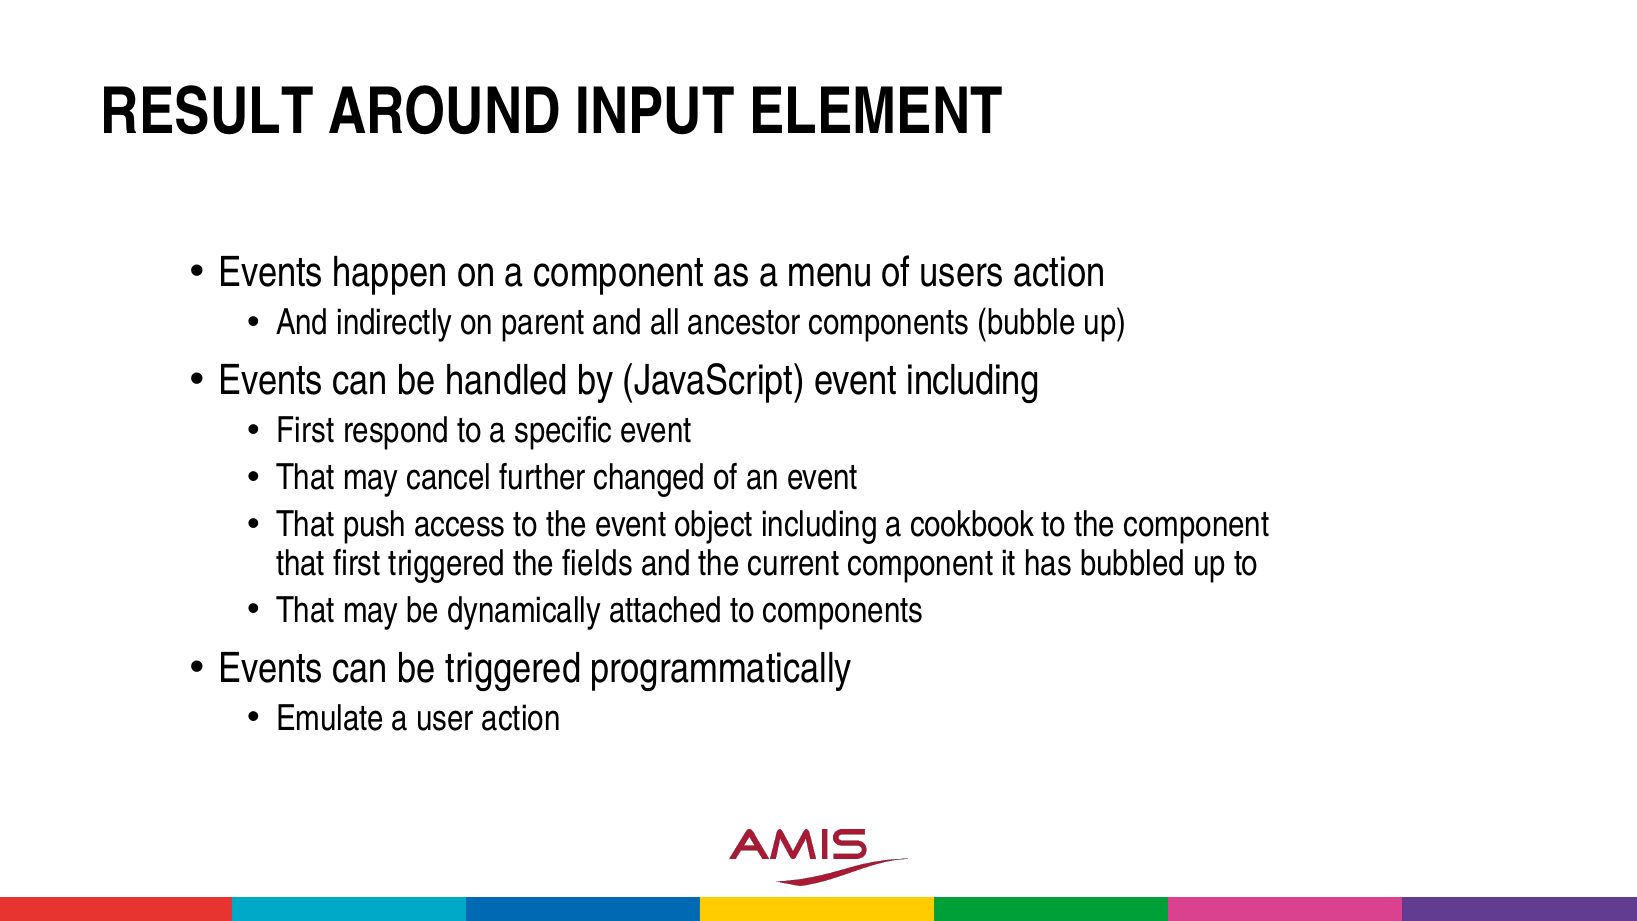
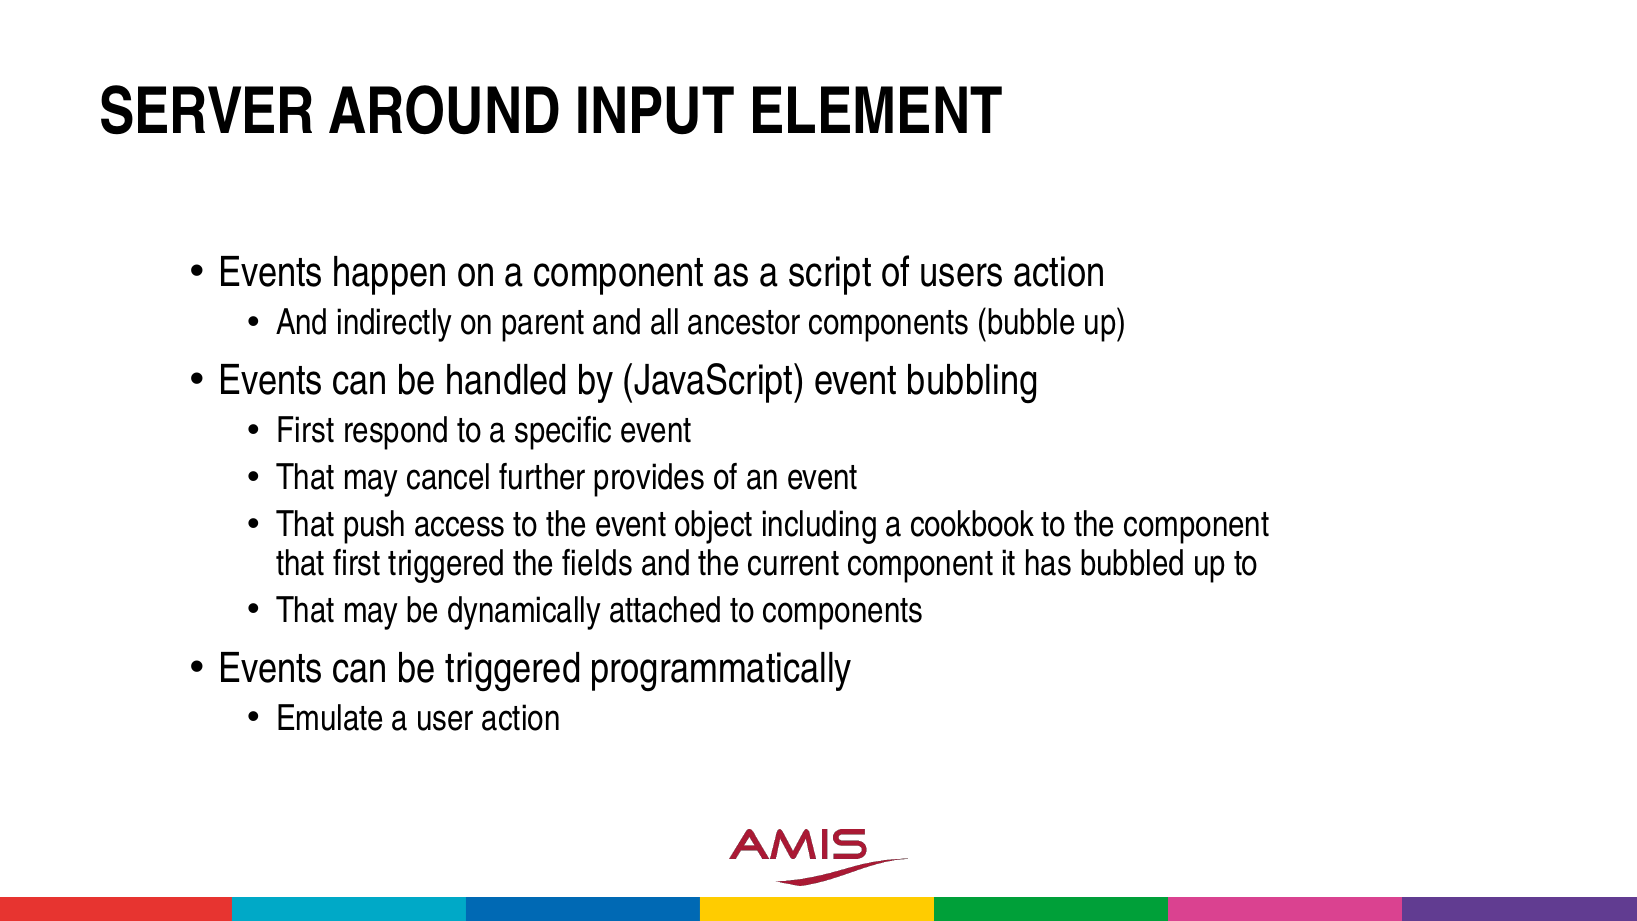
RESULT: RESULT -> SERVER (208, 112)
menu: menu -> script (830, 273)
event including: including -> bubbling (973, 381)
changed: changed -> provides (649, 478)
